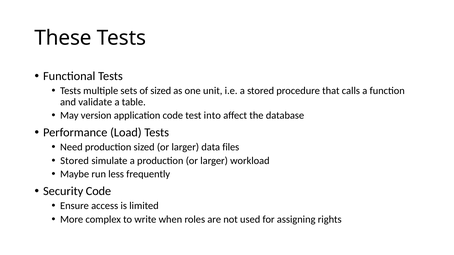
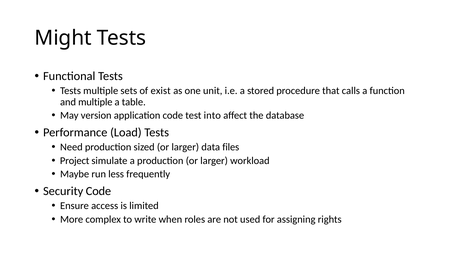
These: These -> Might (63, 38)
of sized: sized -> exist (161, 91)
and validate: validate -> multiple (95, 102)
Stored: Stored -> Project (75, 161)
